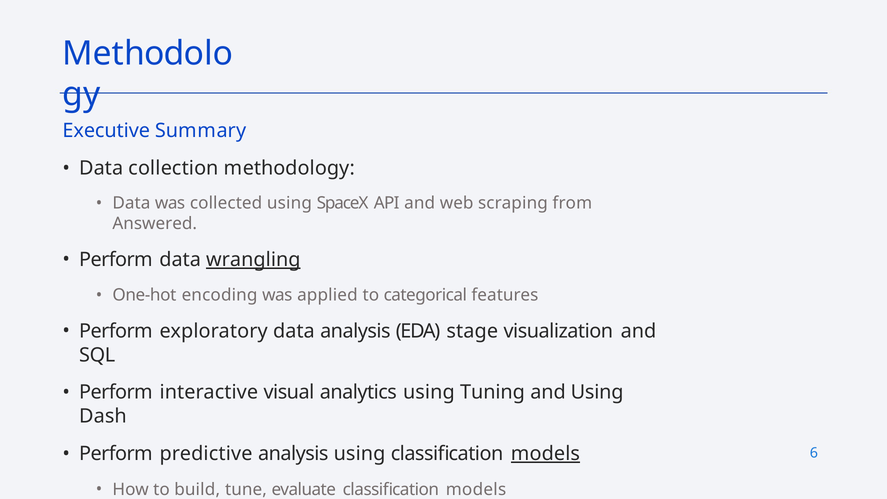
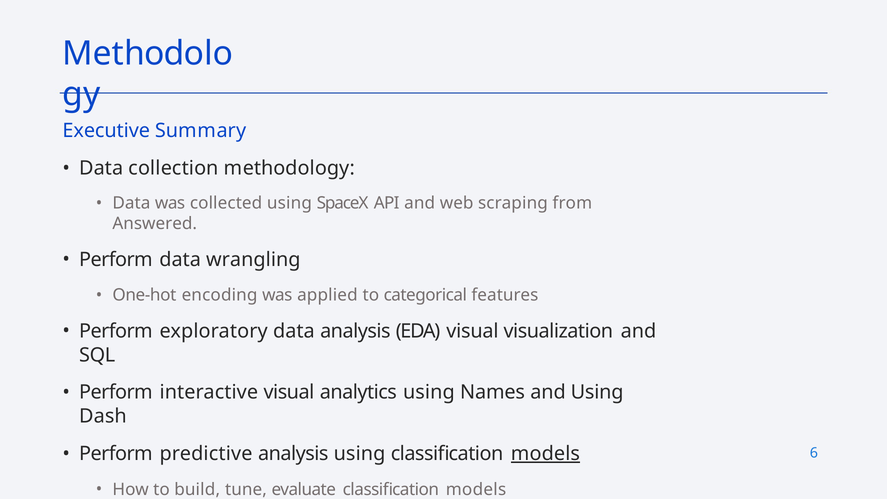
wrangling underline: present -> none (253, 260)
EDA stage: stage -> visual (472, 331)
Tuning: Tuning -> Names (493, 392)
